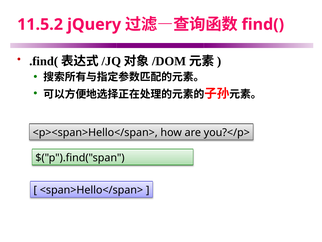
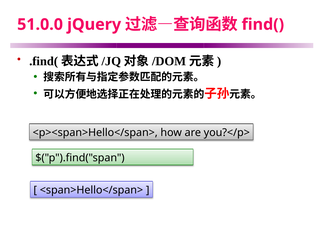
11.5.2: 11.5.2 -> 51.0.0 (40, 24)
